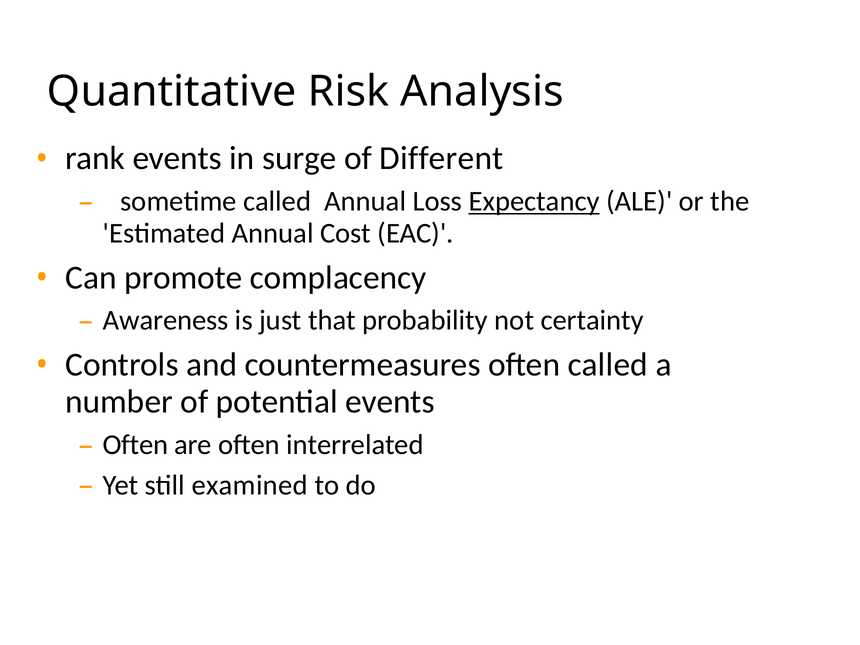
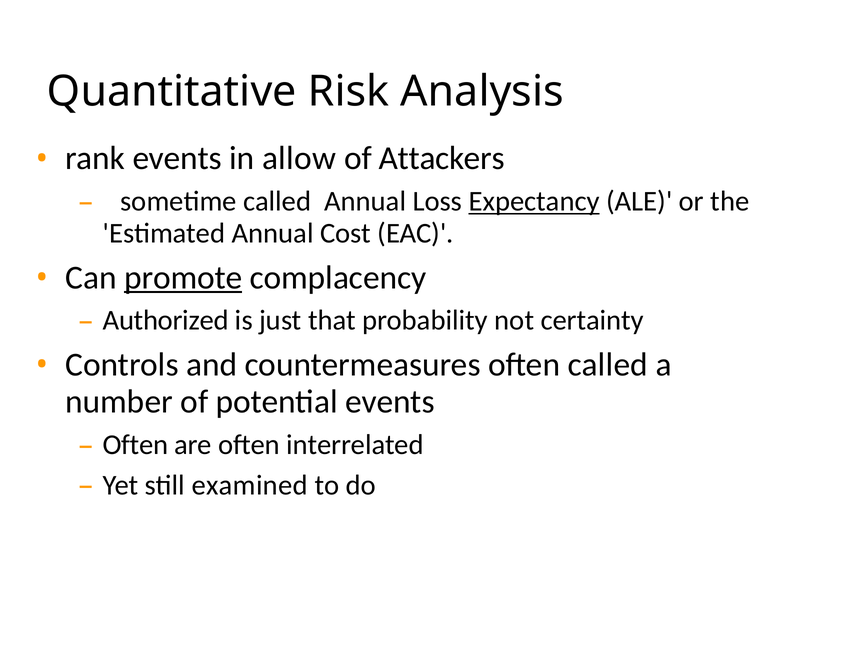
surge: surge -> allow (299, 158)
Different: Different -> Attackers (442, 158)
promote underline: none -> present (183, 277)
Awareness: Awareness -> Authorized (166, 320)
